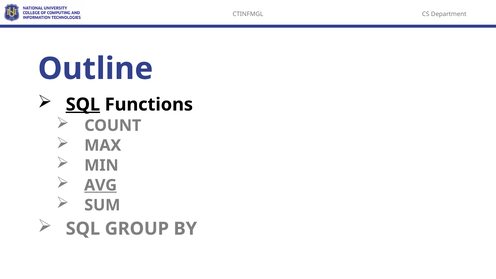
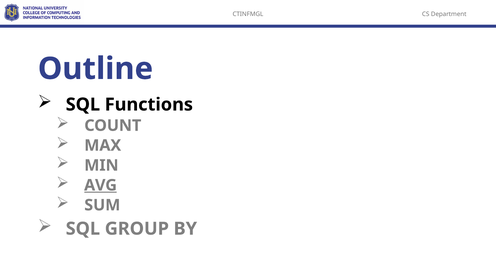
SQL underline: present -> none (83, 105)
